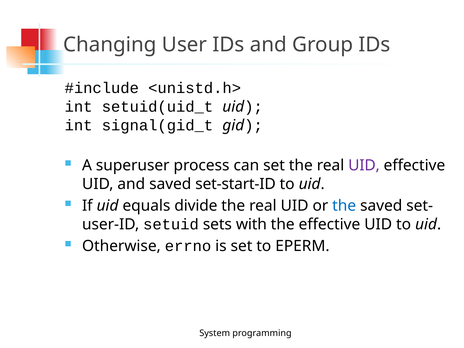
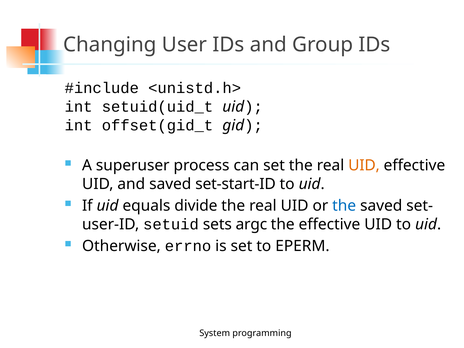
signal(gid_t: signal(gid_t -> offset(gid_t (157, 125)
UID colour: purple -> orange (364, 165)
with: with -> argc (251, 224)
